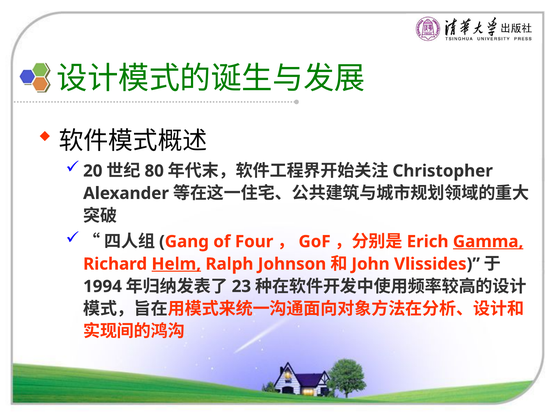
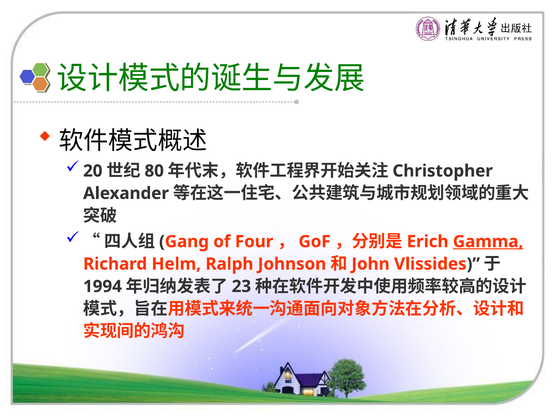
Helm underline: present -> none (176, 264)
